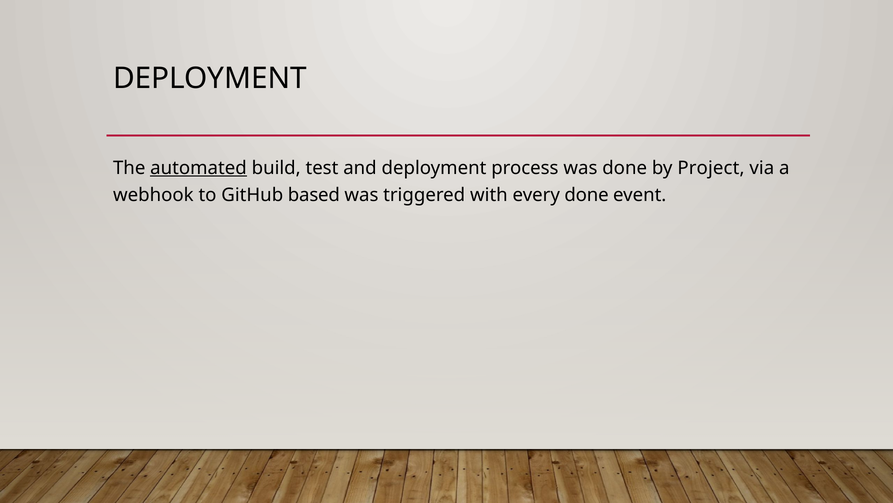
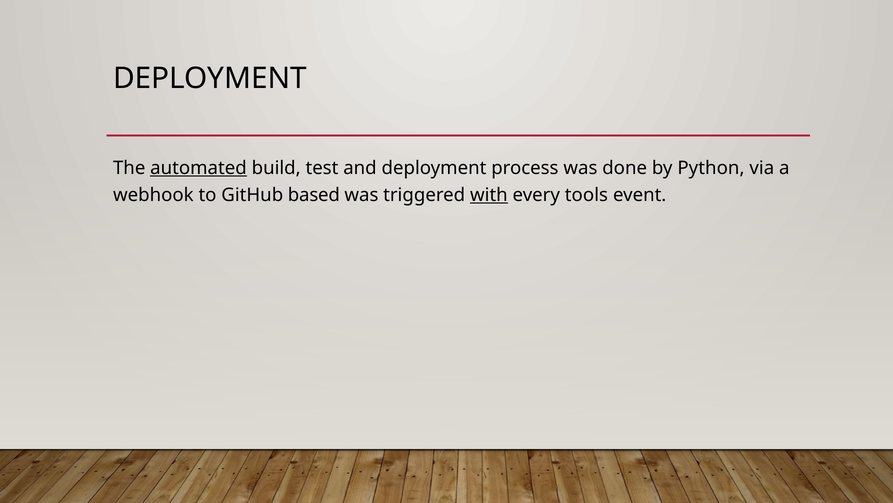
Project: Project -> Python (711, 168)
with underline: none -> present (489, 195)
every done: done -> tools (586, 195)
